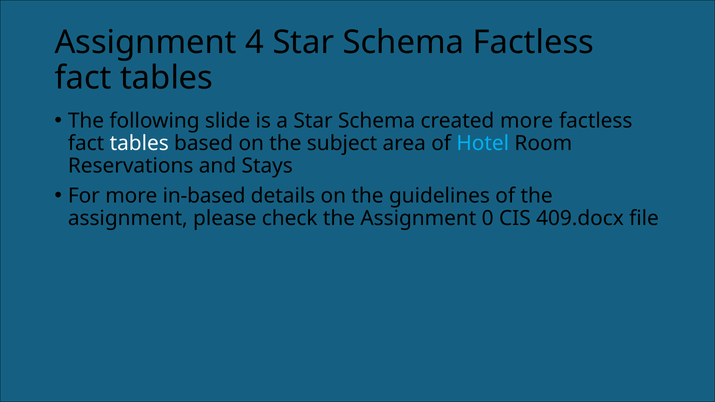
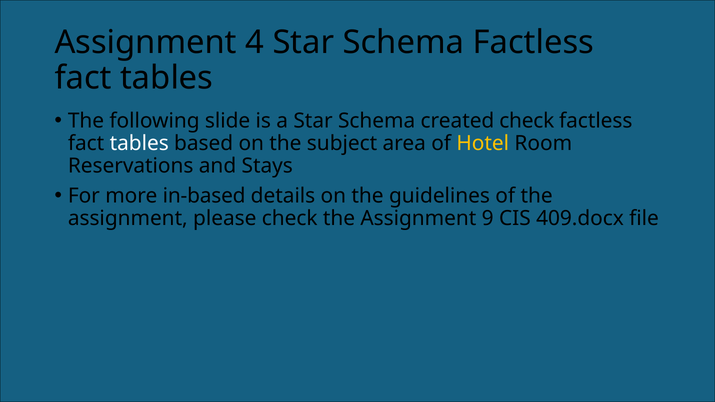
created more: more -> check (527, 121)
Hotel colour: light blue -> yellow (483, 143)
0: 0 -> 9 (488, 218)
